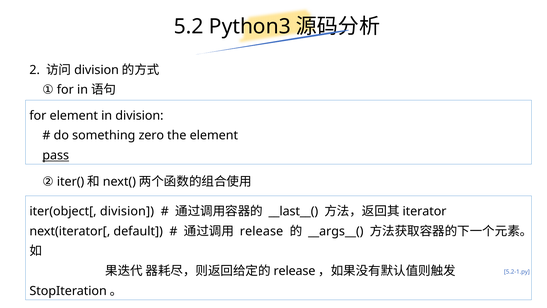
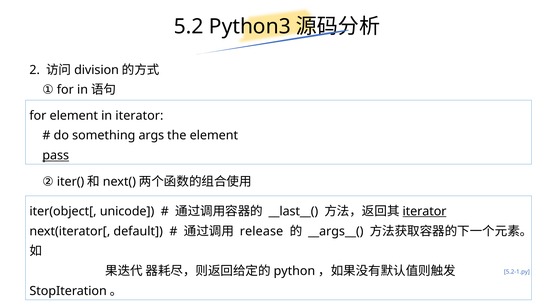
in division: division -> iterator (139, 115)
zero: zero -> args (151, 135)
iter(object[ division: division -> unicode (127, 211)
iterator underline: none -> present (425, 211)
release: release -> python (294, 271)
